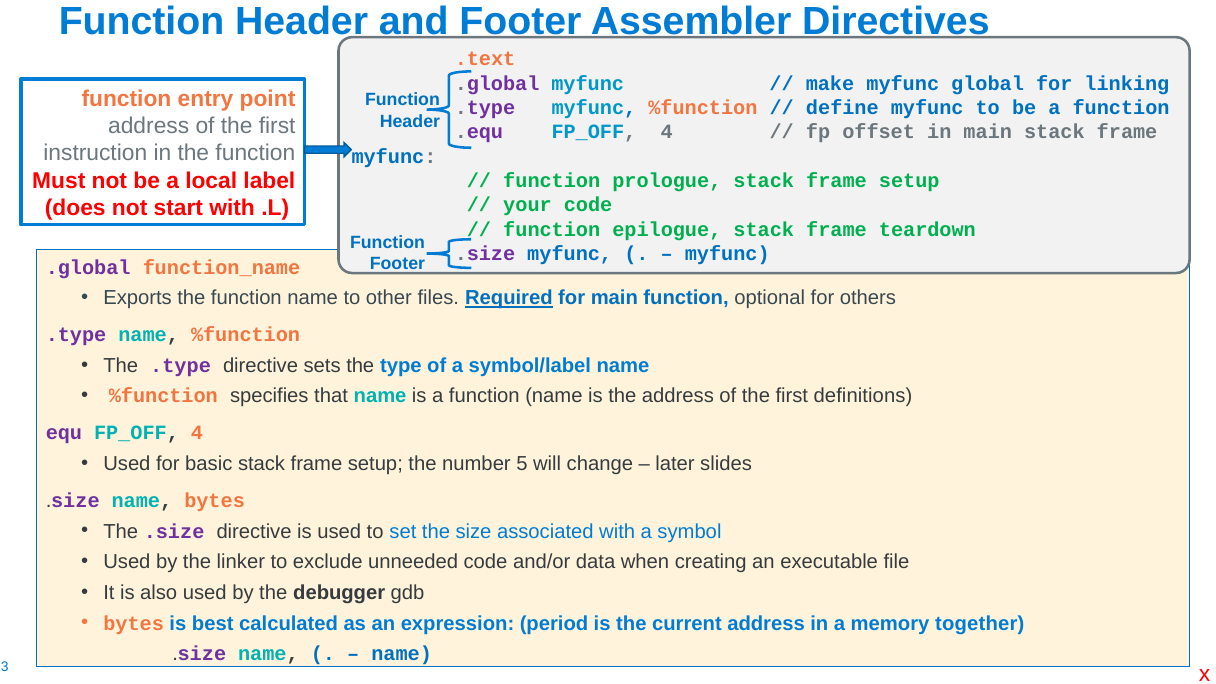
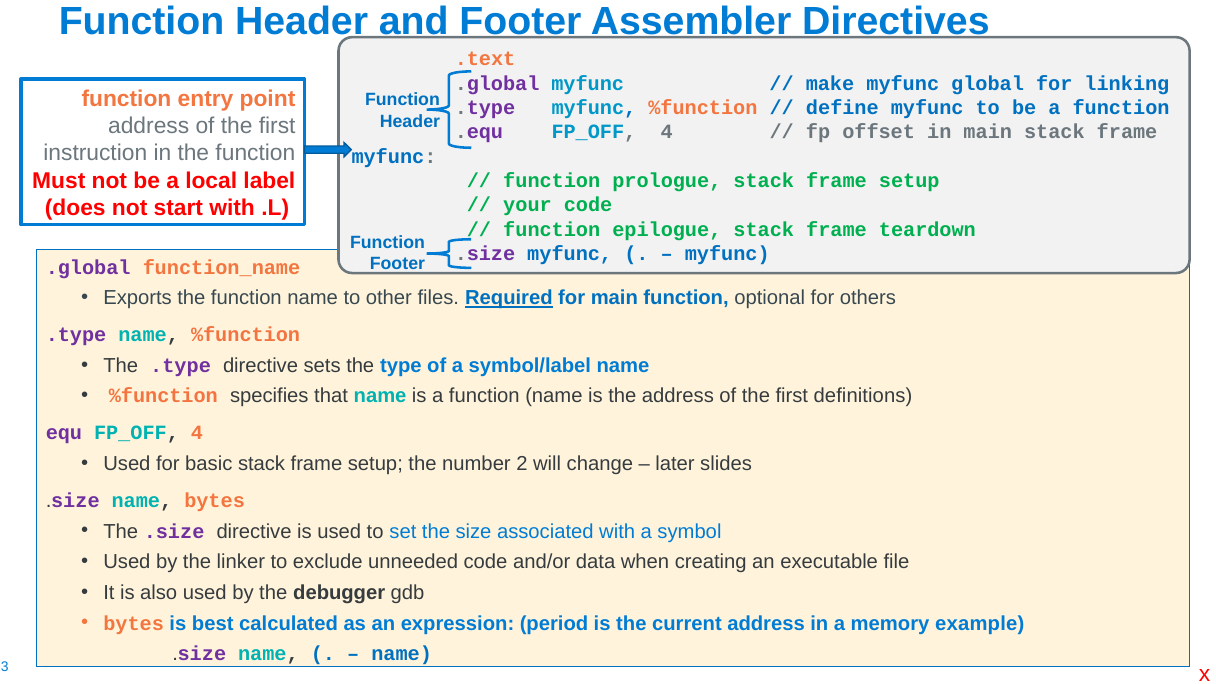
5: 5 -> 2 (522, 464)
together: together -> example (980, 623)
